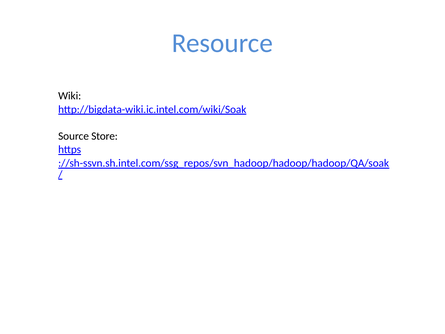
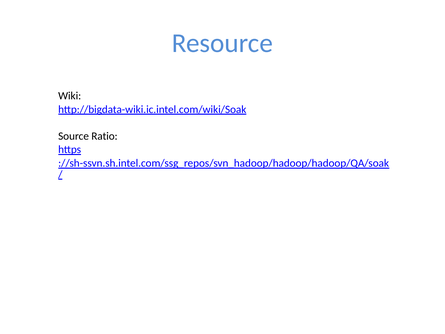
Store: Store -> Ratio (104, 136)
